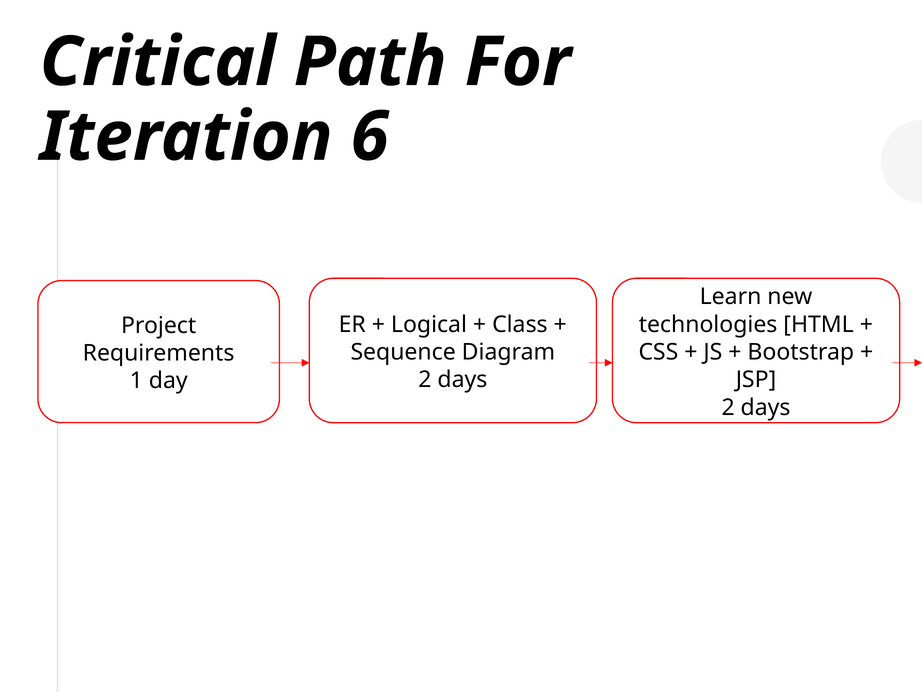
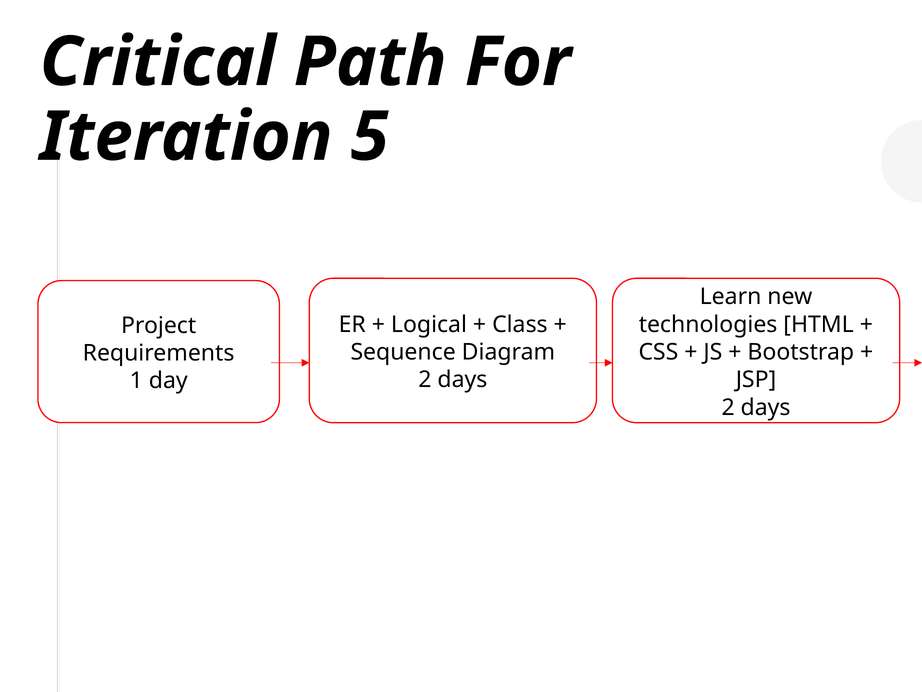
6: 6 -> 5 (370, 137)
